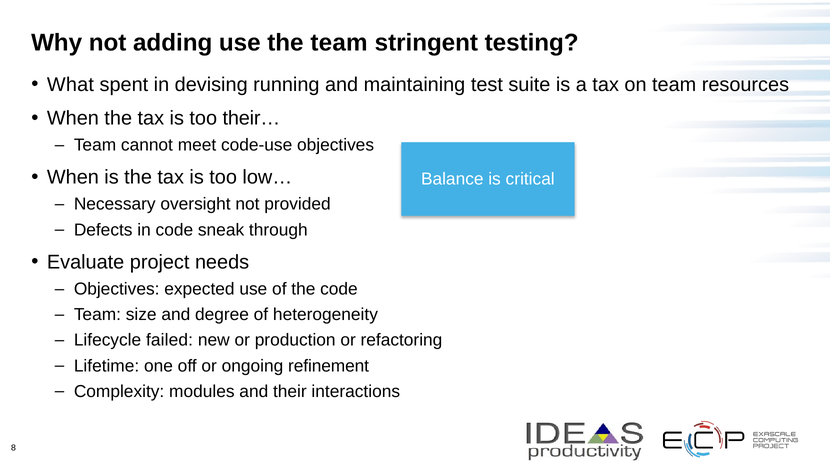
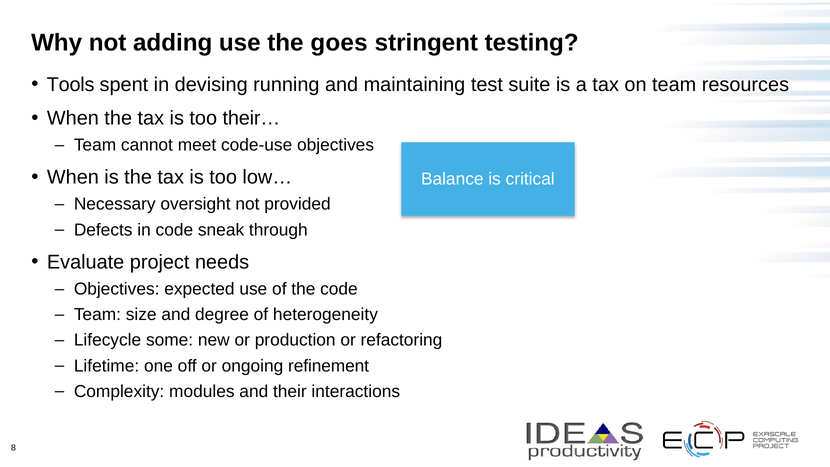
the team: team -> goes (339, 43)
What: What -> Tools (71, 85)
failed: failed -> some (170, 340)
